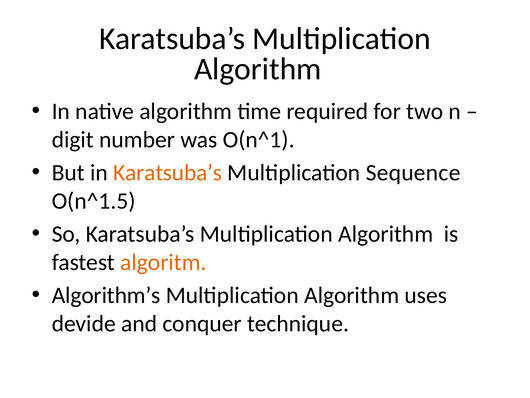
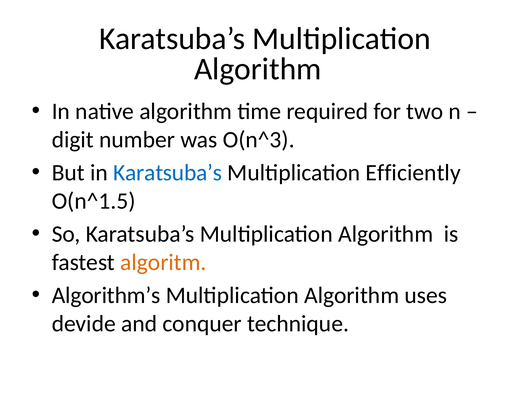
O(n^1: O(n^1 -> O(n^3 (259, 139)
Karatsuba’s colour: orange -> blue (168, 172)
Sequence: Sequence -> Efficiently (413, 172)
